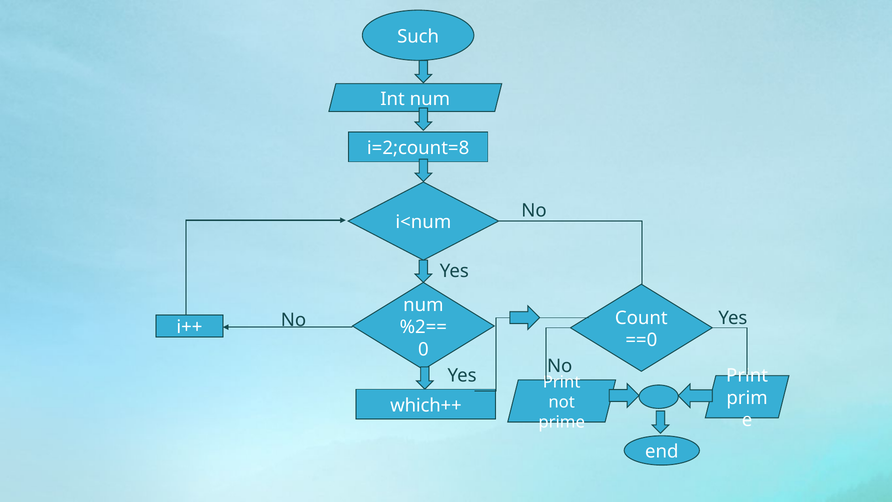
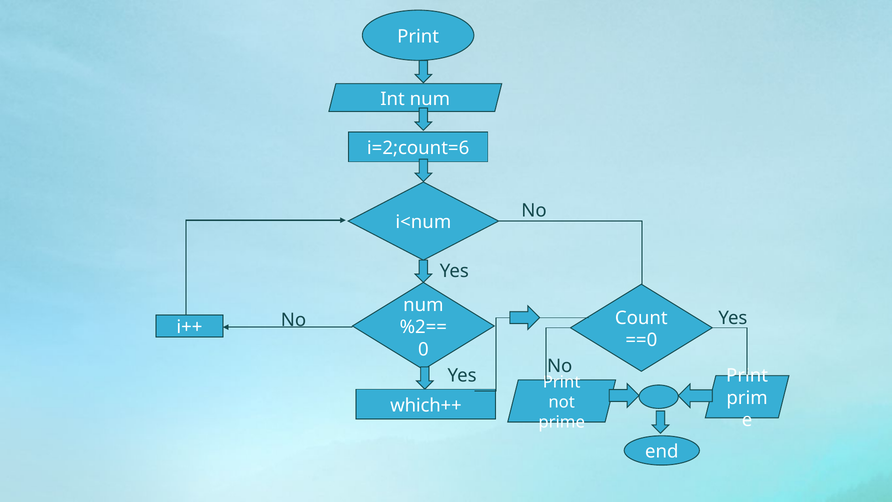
Such: Such -> Print (418, 37)
i=2;count=8: i=2;count=8 -> i=2;count=6 (418, 148)
